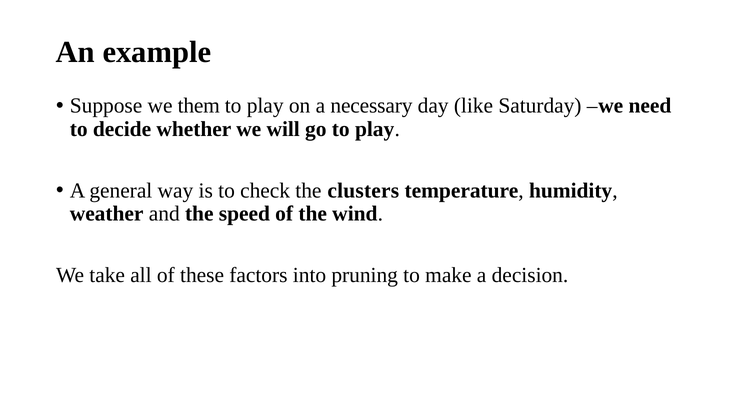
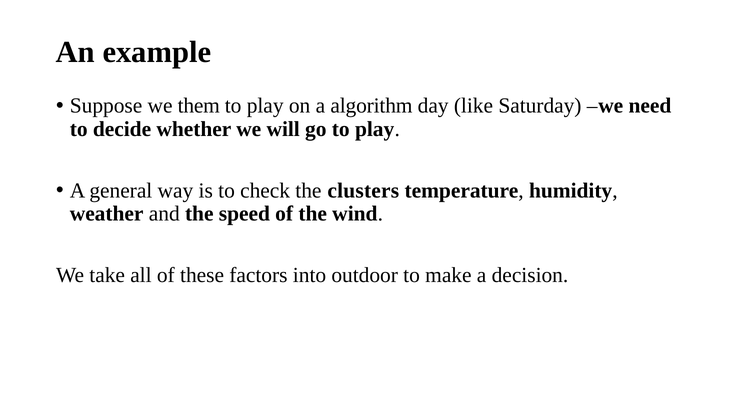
necessary: necessary -> algorithm (371, 106)
pruning: pruning -> outdoor (365, 275)
